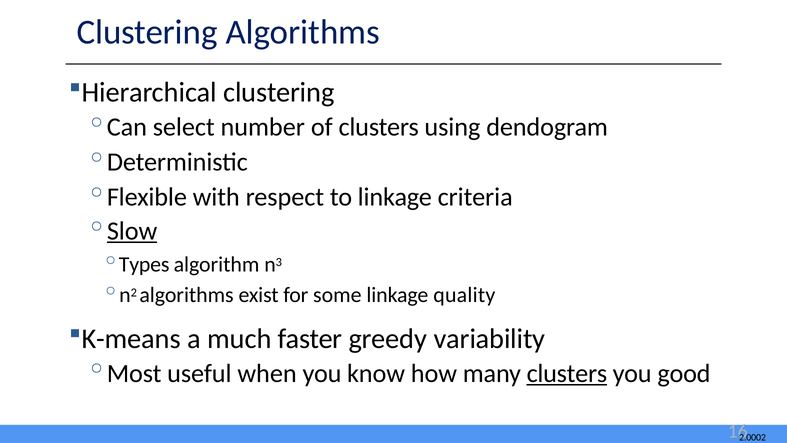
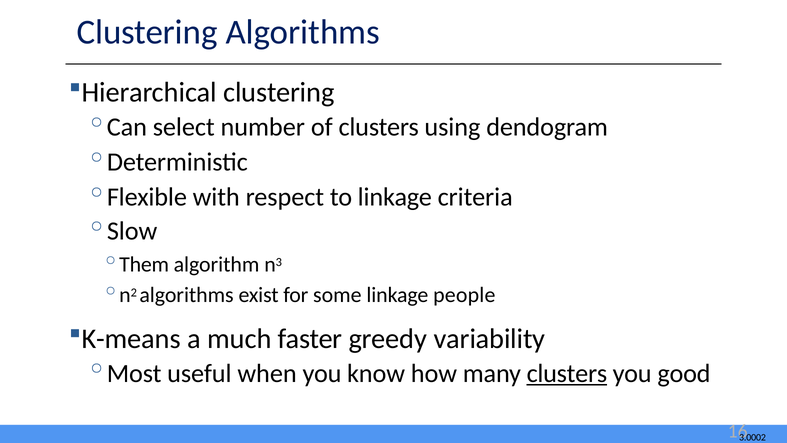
Slow underline: present -> none (132, 231)
Types: Types -> Them (144, 264)
quality: quality -> people (464, 295)
2.0002: 2.0002 -> 3.0002 (753, 437)
